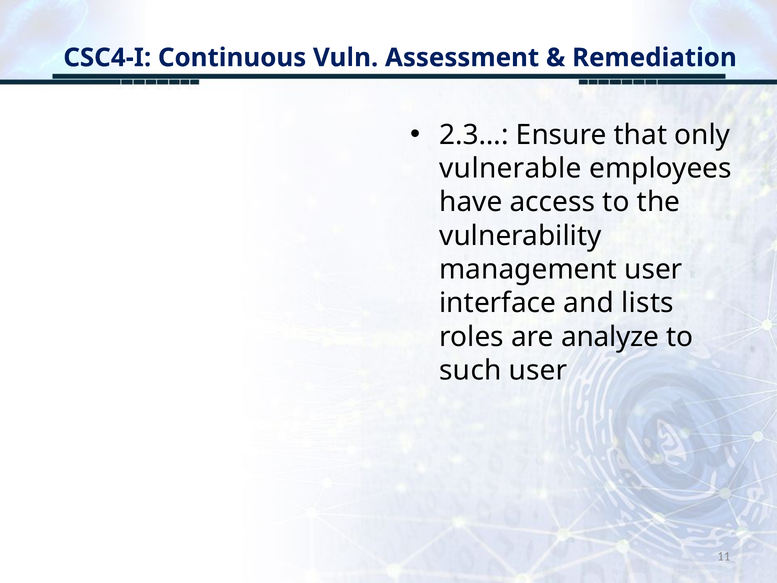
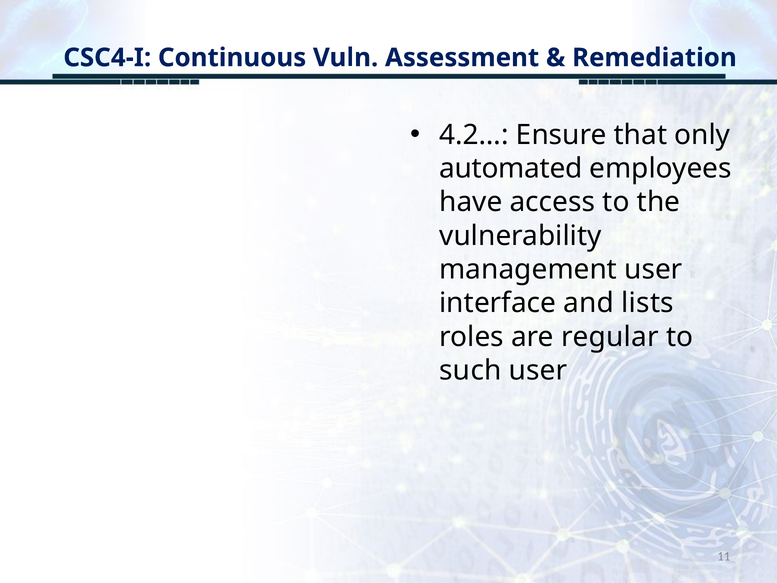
2.3…: 2.3… -> 4.2… (474, 135)
vulnerable: vulnerable -> automated (511, 168)
analyze: analyze -> regular (610, 337)
